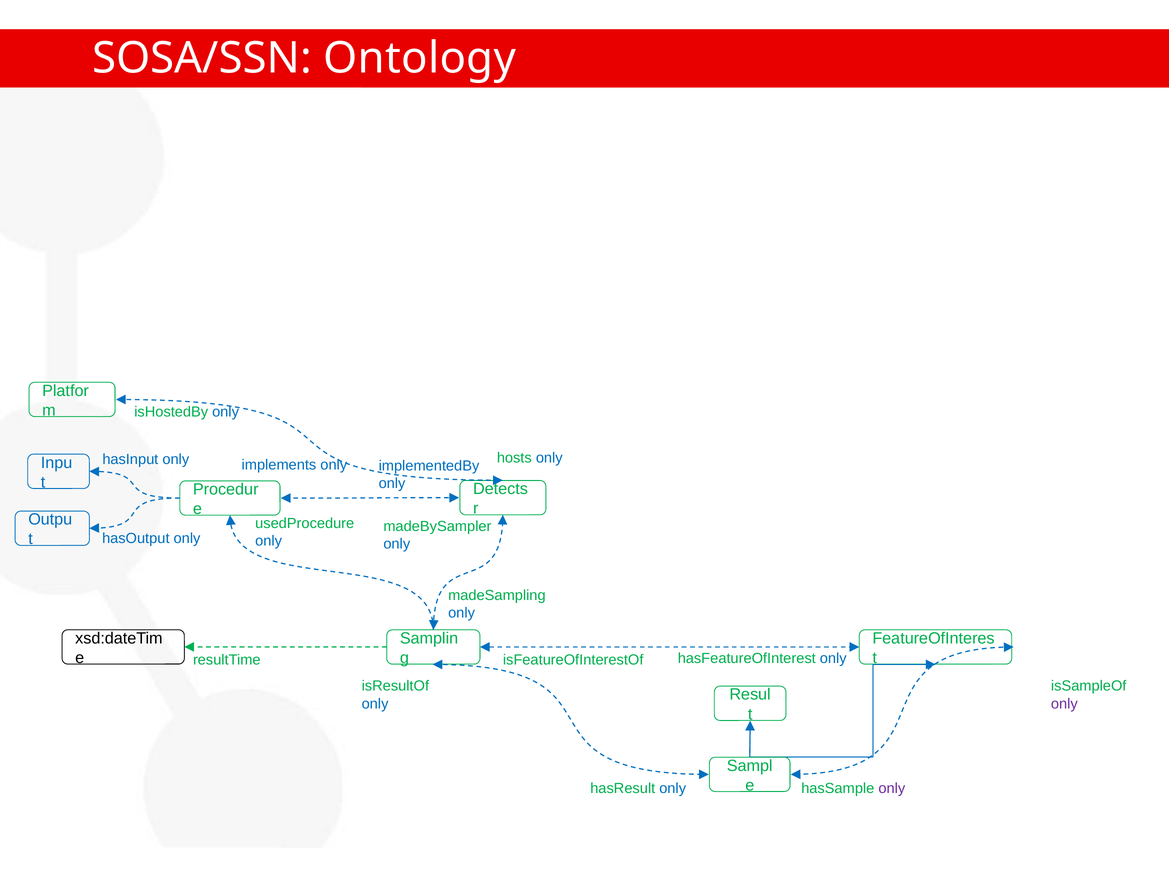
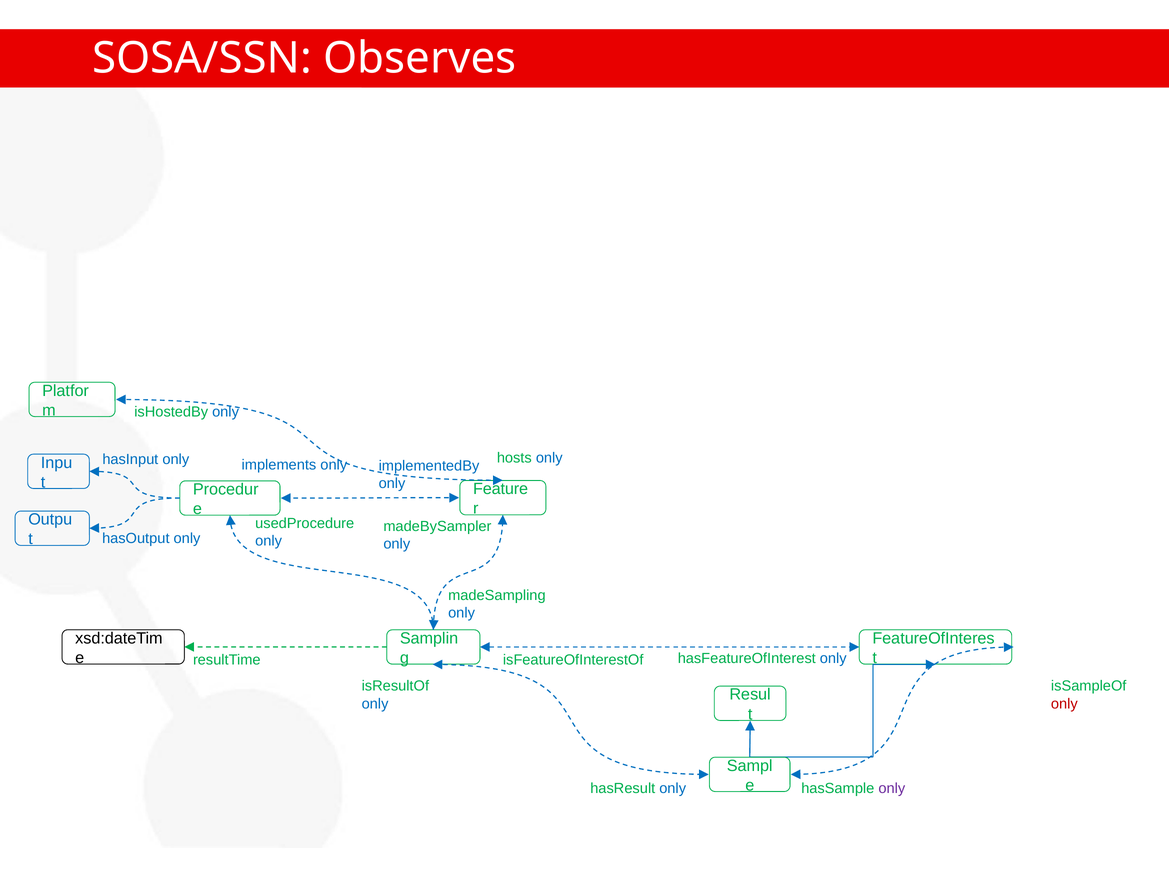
Ontology: Ontology -> Observes (420, 58)
Detects: Detects -> Feature (501, 489)
only colour: purple -> red (1064, 703)
